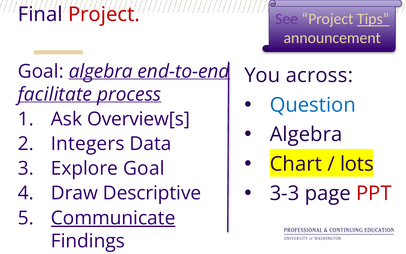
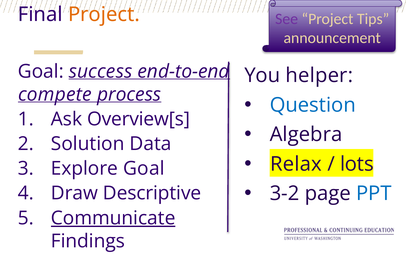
Project colour: red -> orange (104, 15)
Tips underline: present -> none (373, 19)
Goal algebra: algebra -> success (101, 71)
across: across -> helper (319, 76)
facilitate: facilitate -> compete (55, 94)
Integers: Integers -> Solution (88, 144)
Chart: Chart -> Relax (296, 164)
3-3: 3-3 -> 3-2 (285, 193)
PPT colour: red -> blue (374, 193)
